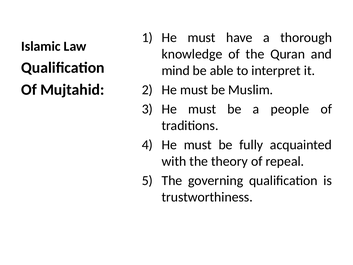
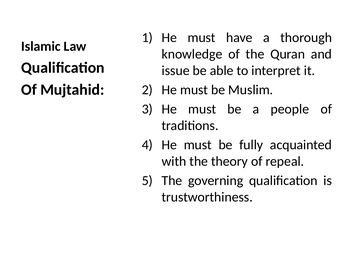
mind: mind -> issue (176, 70)
